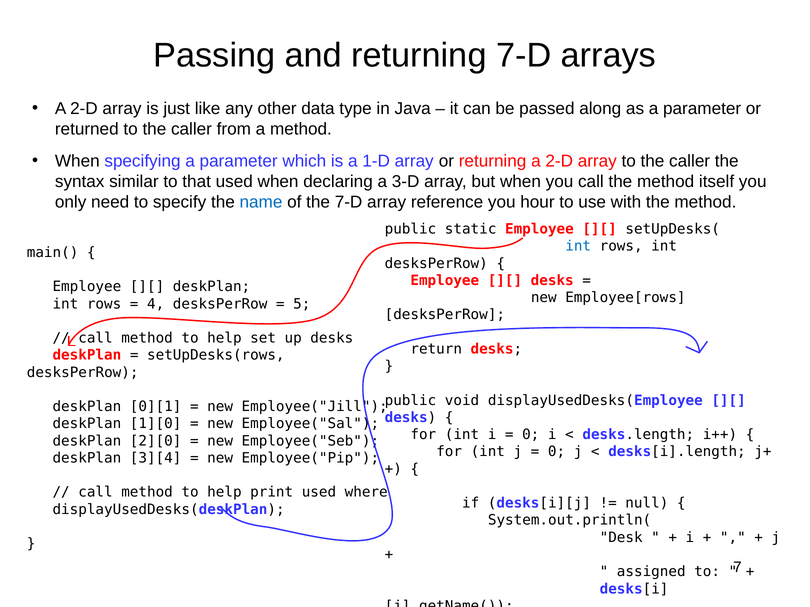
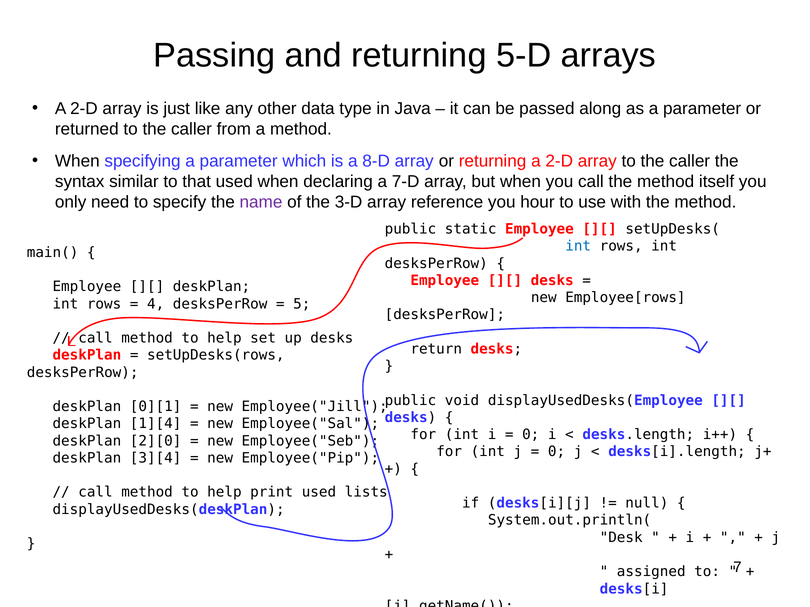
returning 7-D: 7-D -> 5-D (524, 56)
1-D: 1-D -> 8-D (376, 161)
3-D: 3-D -> 7-D (406, 182)
name colour: blue -> purple (261, 202)
the 7-D: 7-D -> 3-D (349, 202)
1][0: 1][0 -> 1][4 (156, 424)
where: where -> lists (366, 493)
